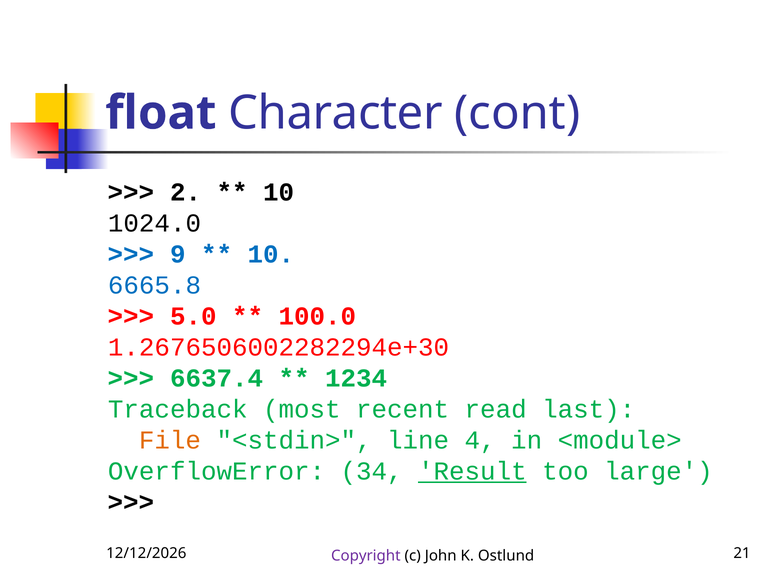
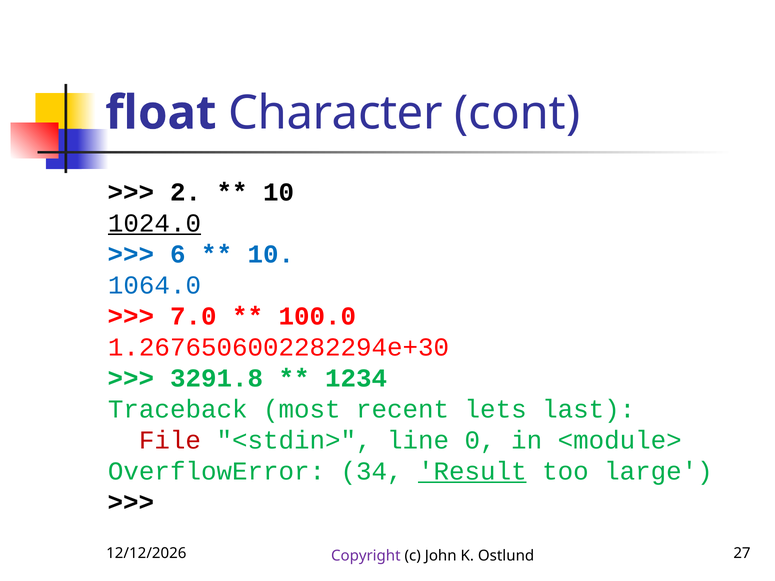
1024.0 underline: none -> present (154, 223)
9: 9 -> 6 (178, 254)
6665.8: 6665.8 -> 1064.0 (154, 285)
5.0: 5.0 -> 7.0 (193, 316)
6637.4: 6637.4 -> 3291.8 (217, 378)
read: read -> lets (496, 409)
File colour: orange -> red (170, 440)
4: 4 -> 0 (480, 440)
21: 21 -> 27 (742, 554)
